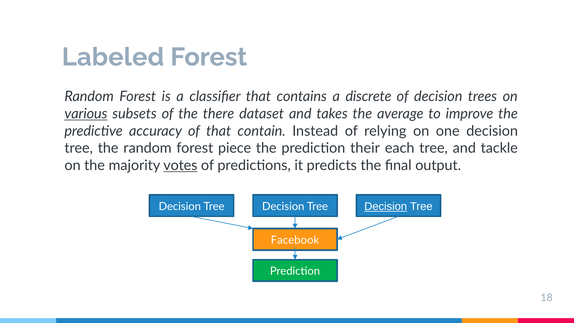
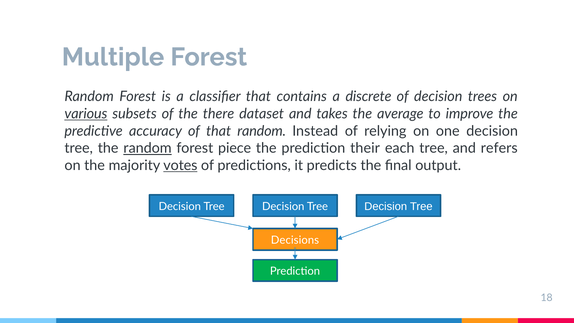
Labeled: Labeled -> Multiple (113, 57)
that contain: contain -> random (262, 131)
random underline: none -> present (147, 148)
tackle: tackle -> refers (499, 148)
Decision underline: present -> none (386, 206)
Facebook: Facebook -> Decisions (295, 240)
